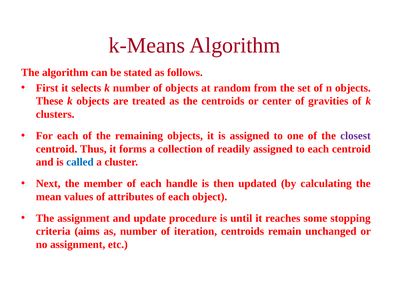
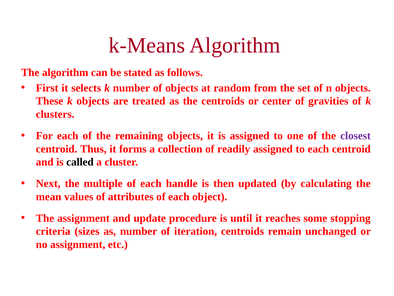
called colour: blue -> black (80, 162)
member: member -> multiple (103, 183)
aims: aims -> sizes (87, 231)
